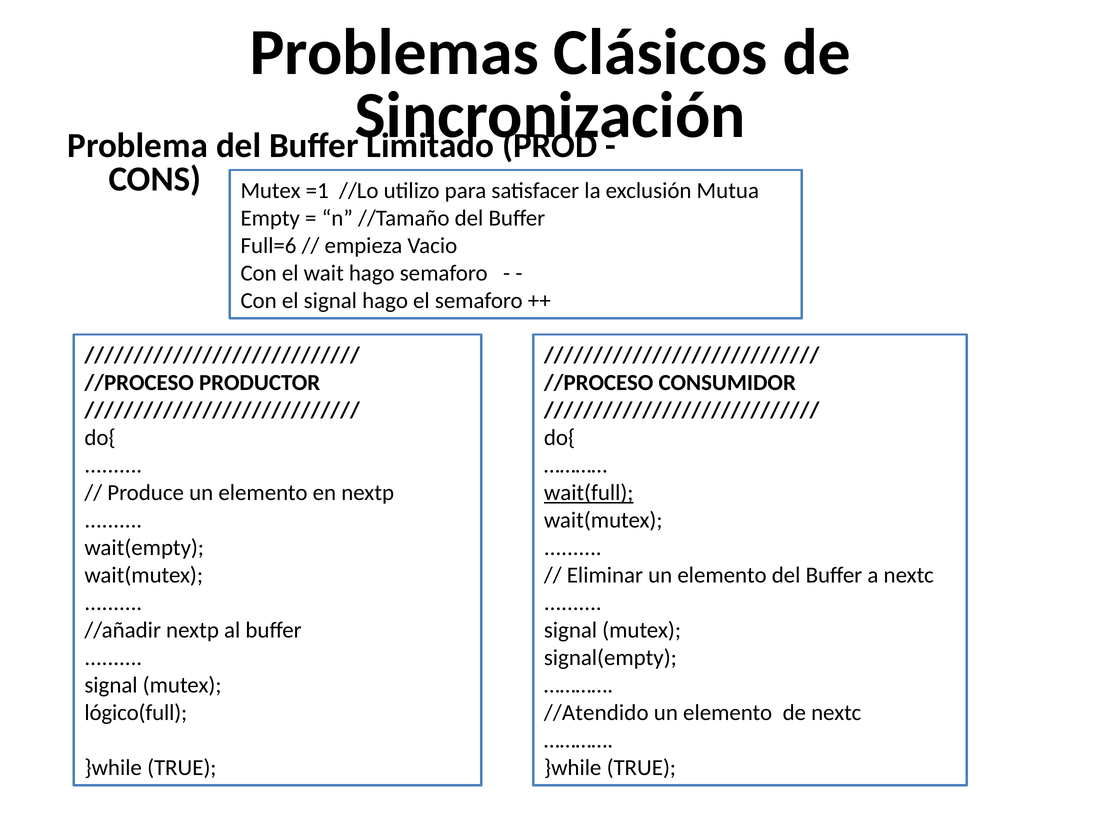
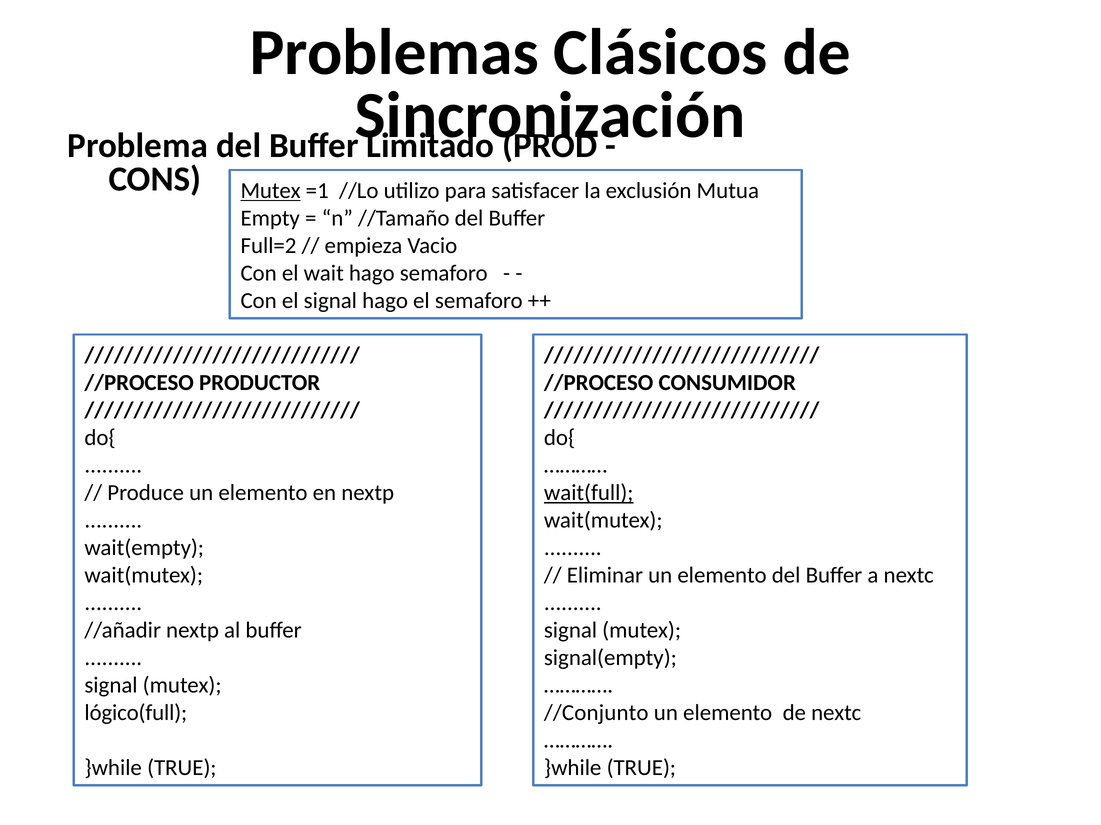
Mutex underline: none -> present (271, 191)
Full=6: Full=6 -> Full=2 (268, 246)
//Atendido: //Atendido -> //Conjunto (596, 713)
